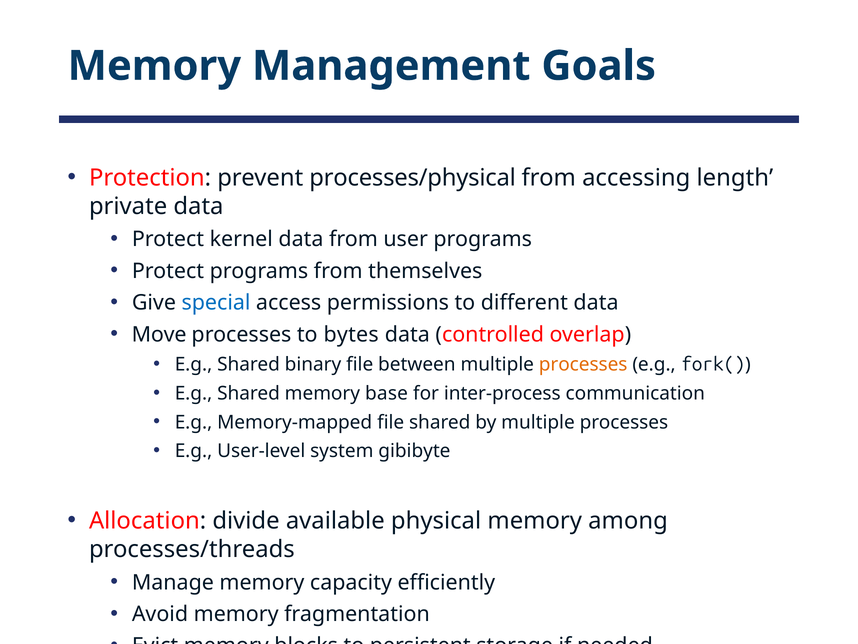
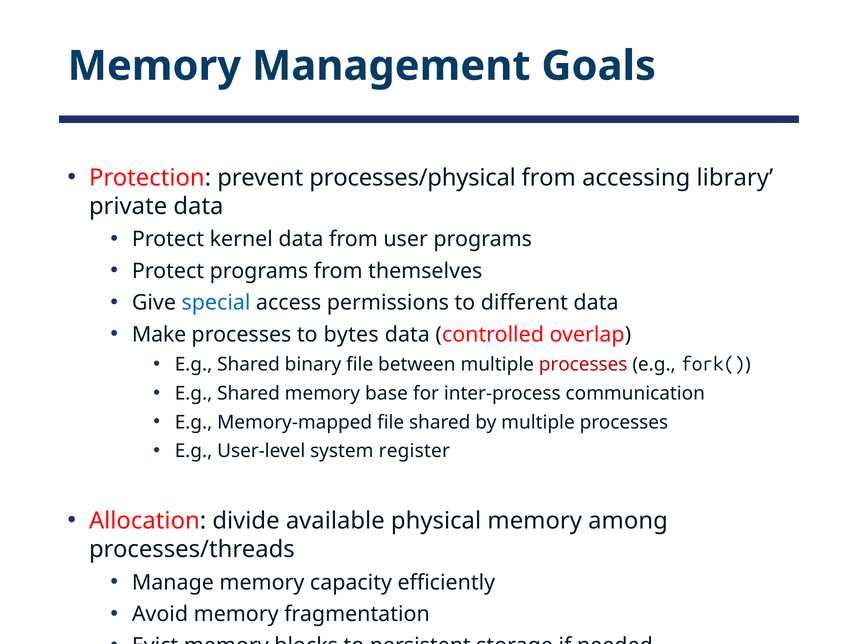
length: length -> library (735, 178)
Move: Move -> Make (159, 334)
processes colour: orange -> red (583, 364)
gibibyte: gibibyte -> register (414, 451)
